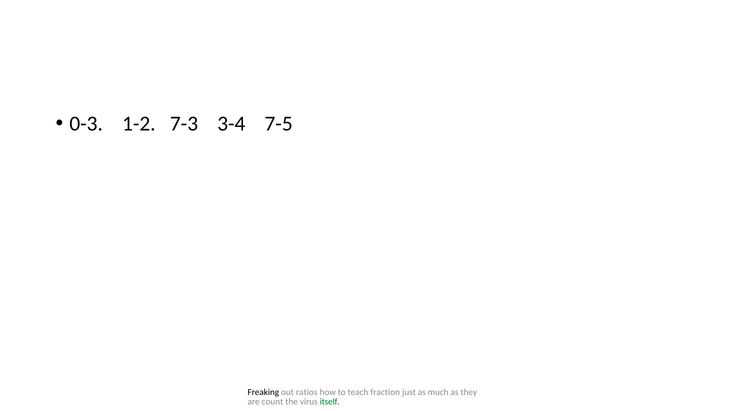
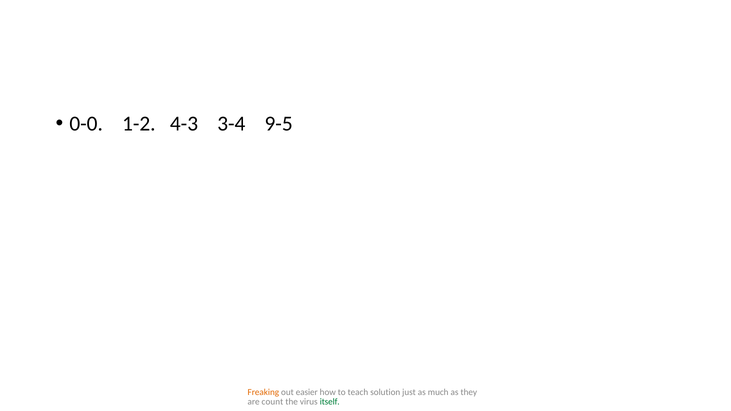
0-3: 0-3 -> 0-0 (86, 124)
7-3: 7-3 -> 4-3 (184, 124)
7-5: 7-5 -> 9-5 (279, 124)
Freaking colour: black -> orange (263, 393)
ratios: ratios -> easier (307, 393)
fraction: fraction -> solution (385, 393)
